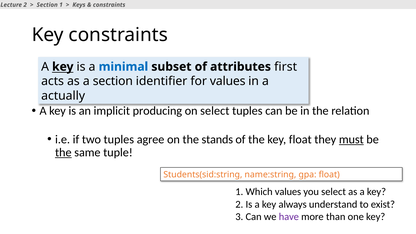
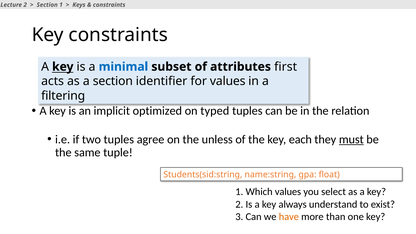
actually: actually -> filtering (63, 96)
producing: producing -> optimized (157, 111)
on select: select -> typed (215, 111)
stands: stands -> unless (217, 139)
key float: float -> each (300, 139)
the underline: present -> none (63, 153)
have colour: purple -> orange (289, 217)
